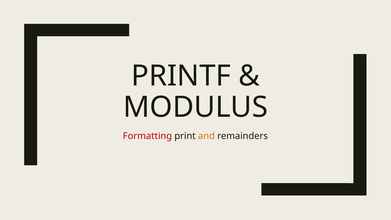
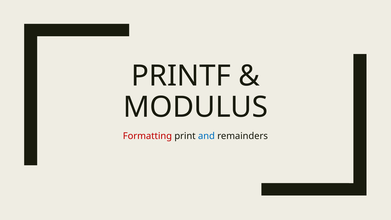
and colour: orange -> blue (206, 136)
